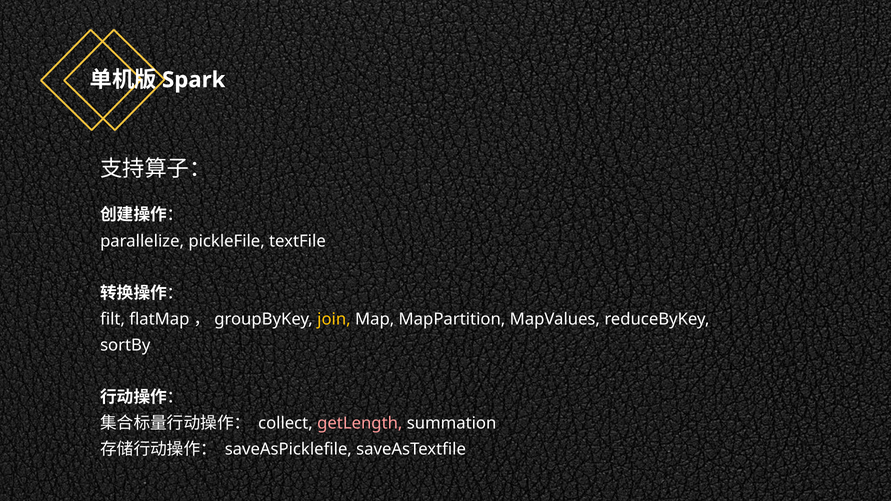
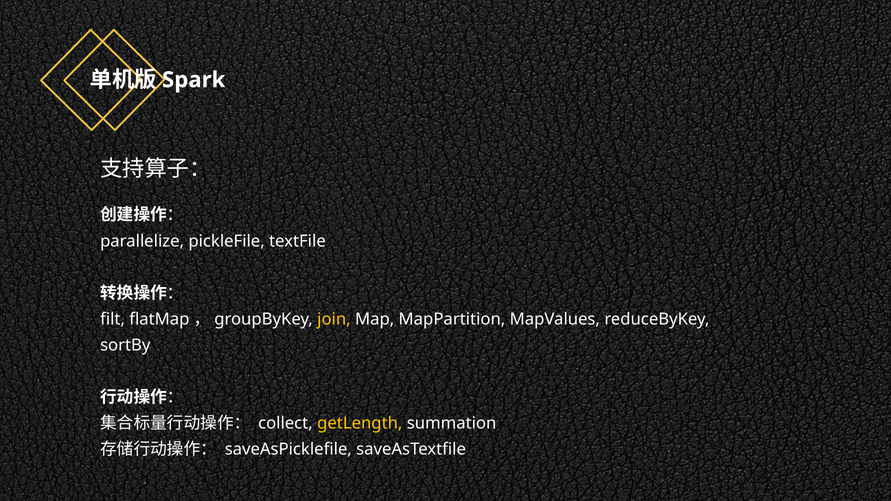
getLength colour: pink -> yellow (360, 423)
